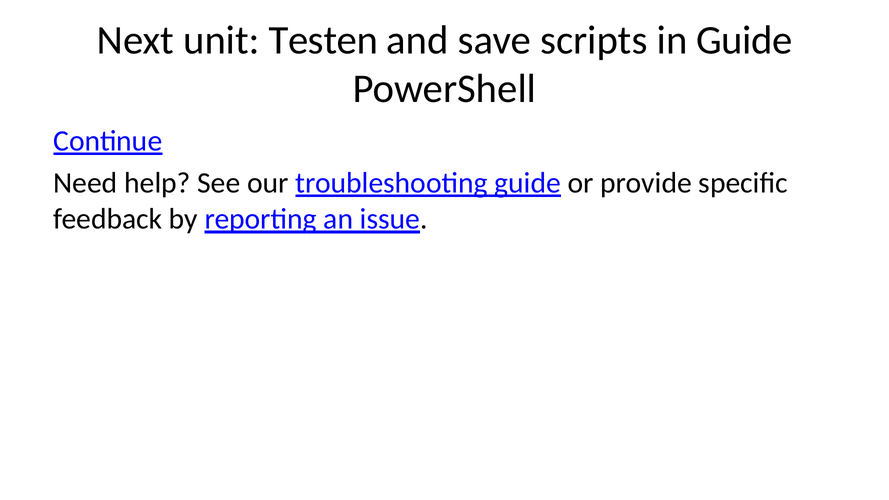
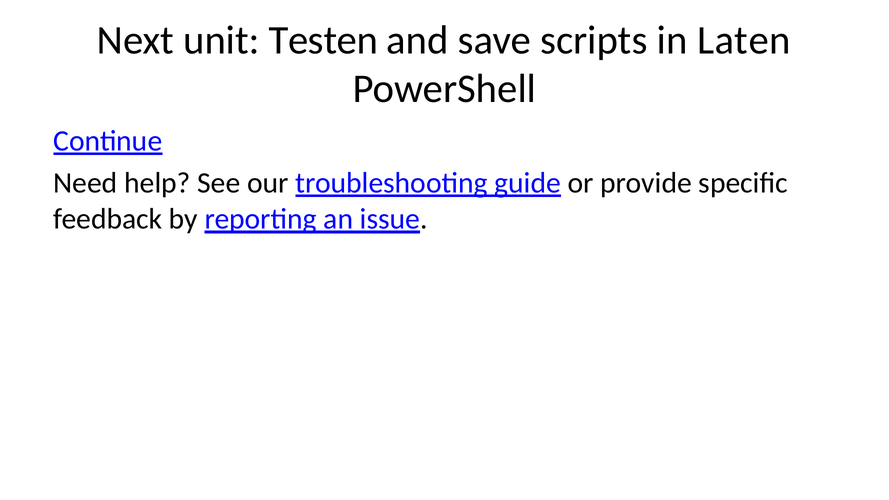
in Guide: Guide -> Laten (744, 40)
